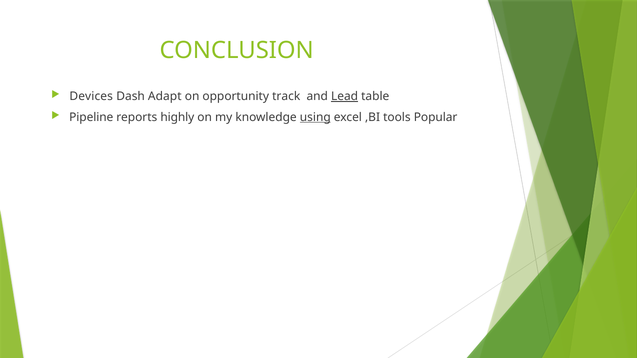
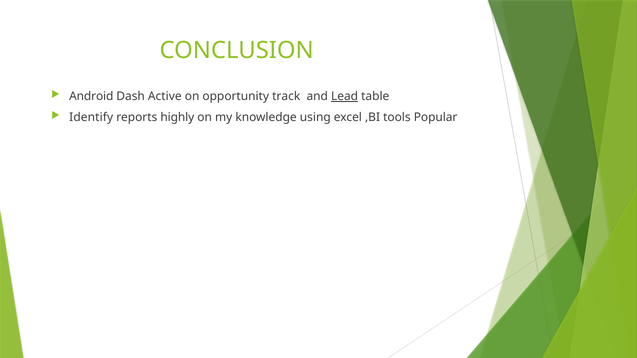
Devices: Devices -> Android (91, 96)
Adapt: Adapt -> Active (165, 96)
Pipeline: Pipeline -> Identify (91, 117)
using underline: present -> none (315, 117)
